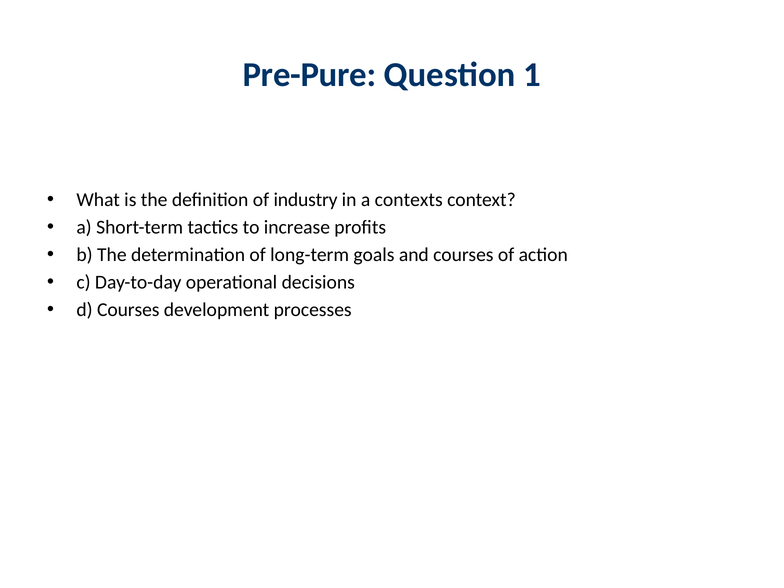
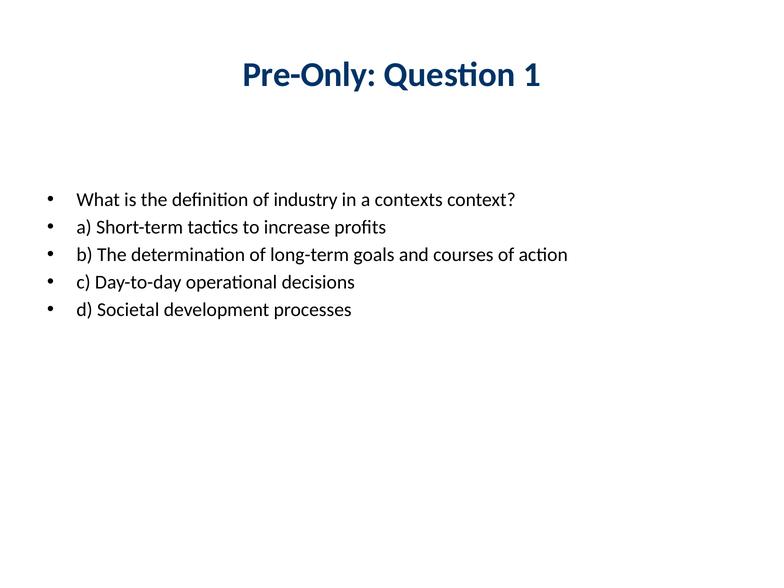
Pre-Pure: Pre-Pure -> Pre-Only (309, 75)
d Courses: Courses -> Societal (128, 310)
